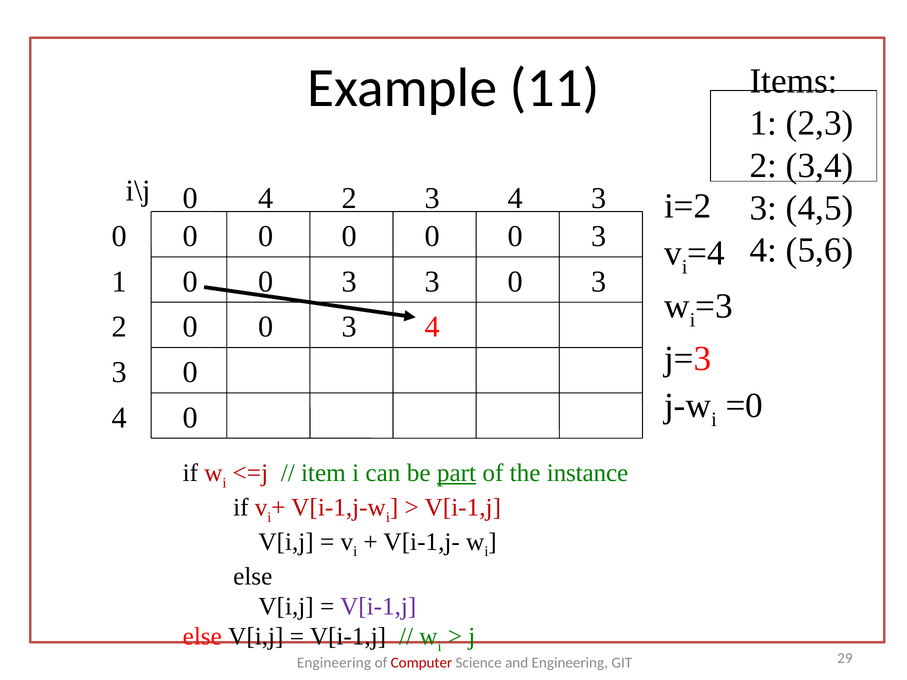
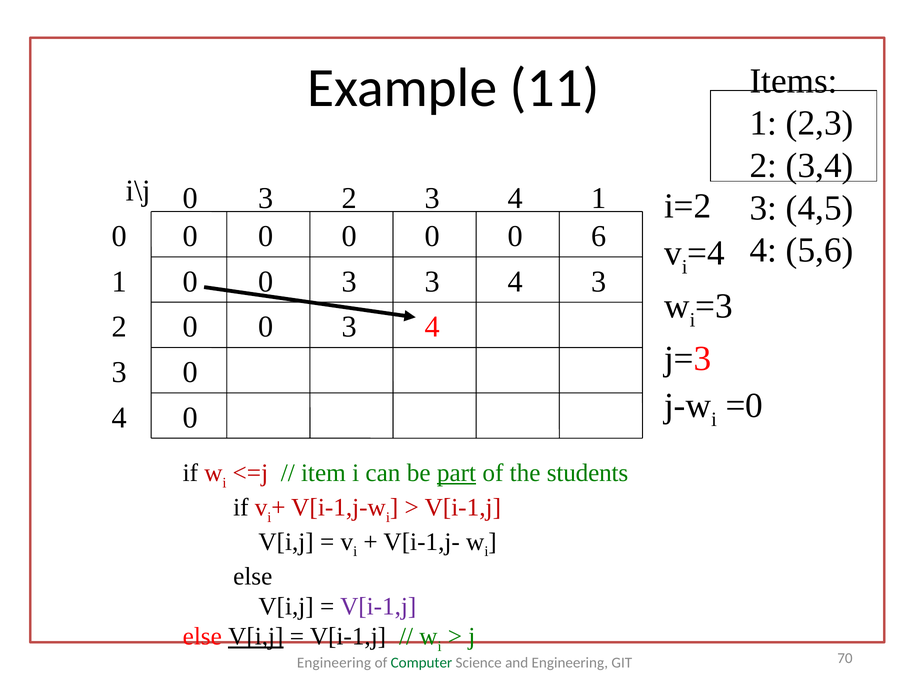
4: 4 -> 3 (266, 199)
3: 3 -> 1 (599, 199)
0 0 3: 3 -> 6 (599, 236)
0: 0 -> 4 (515, 282)
instance: instance -> students (588, 473)
V[i,j underline: none -> present (256, 637)
Computer colour: red -> green (421, 663)
29: 29 -> 70 (845, 659)
